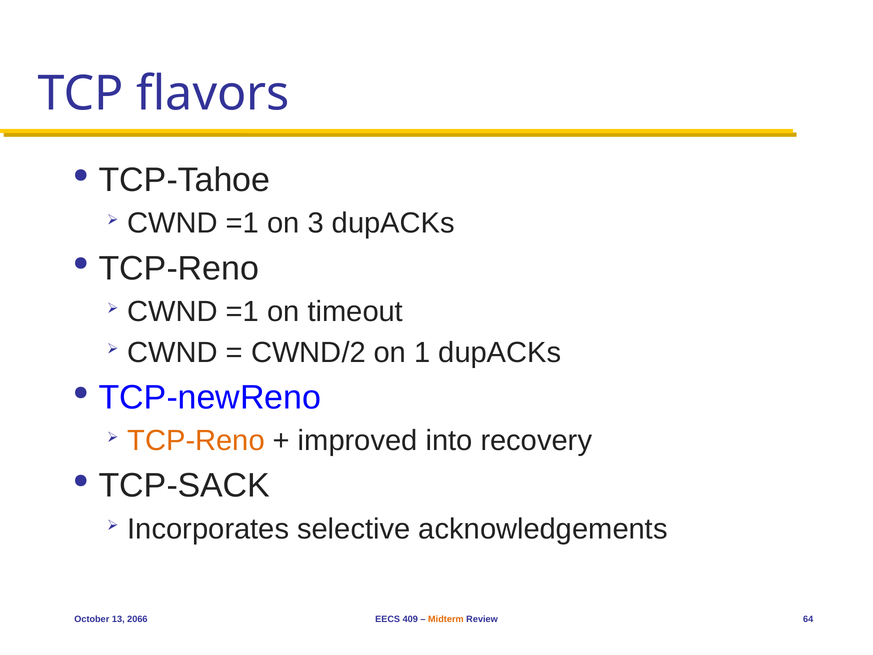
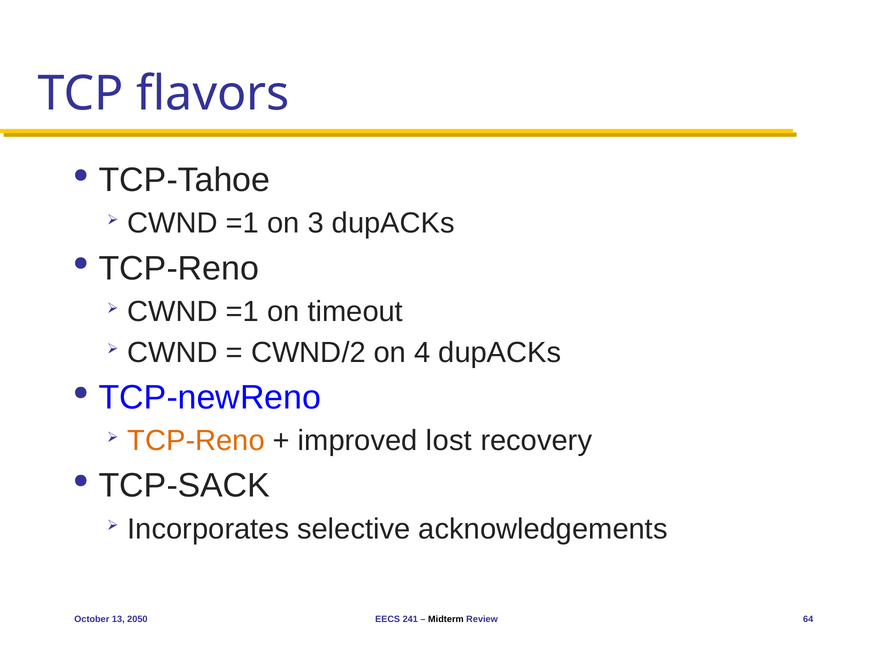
1: 1 -> 4 (422, 352)
into: into -> lost (449, 441)
2066: 2066 -> 2050 (137, 619)
409: 409 -> 241 (410, 619)
Midterm colour: orange -> black (446, 619)
